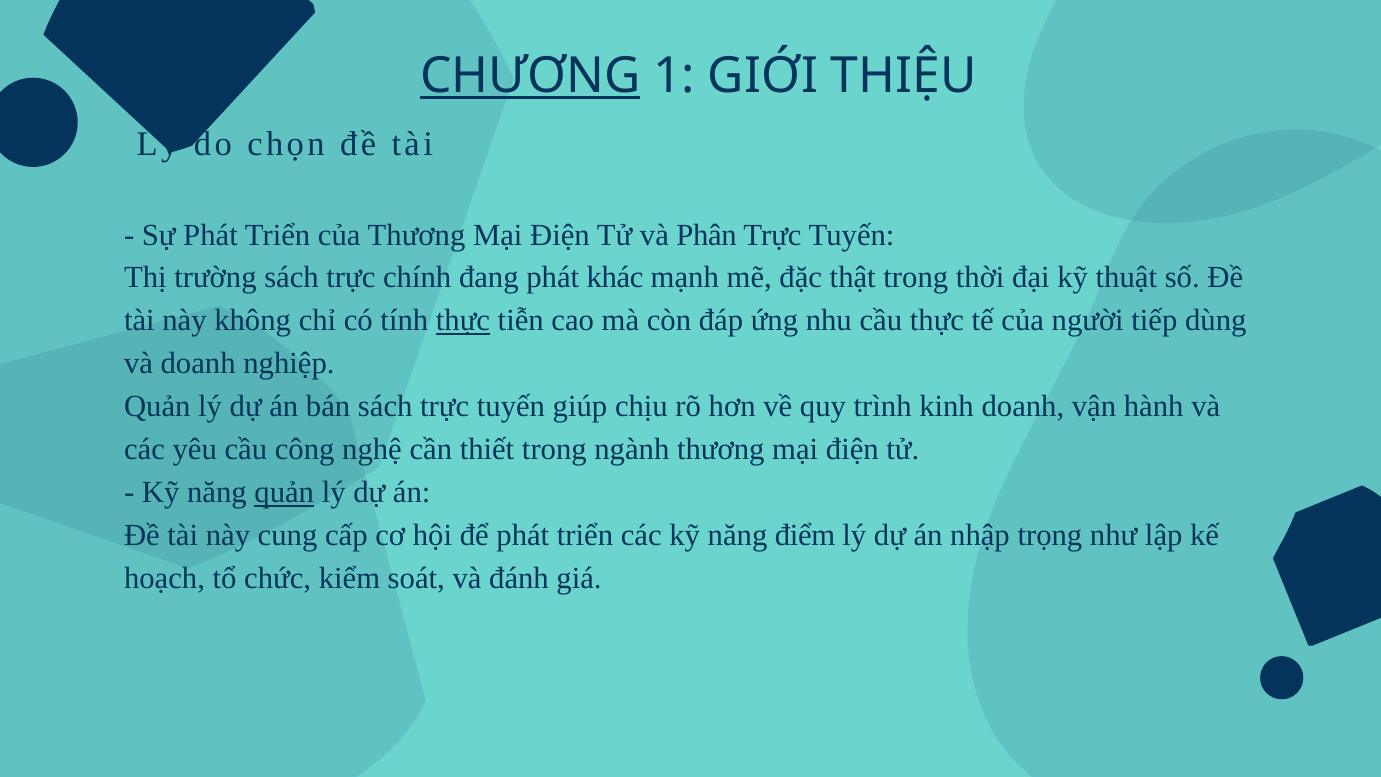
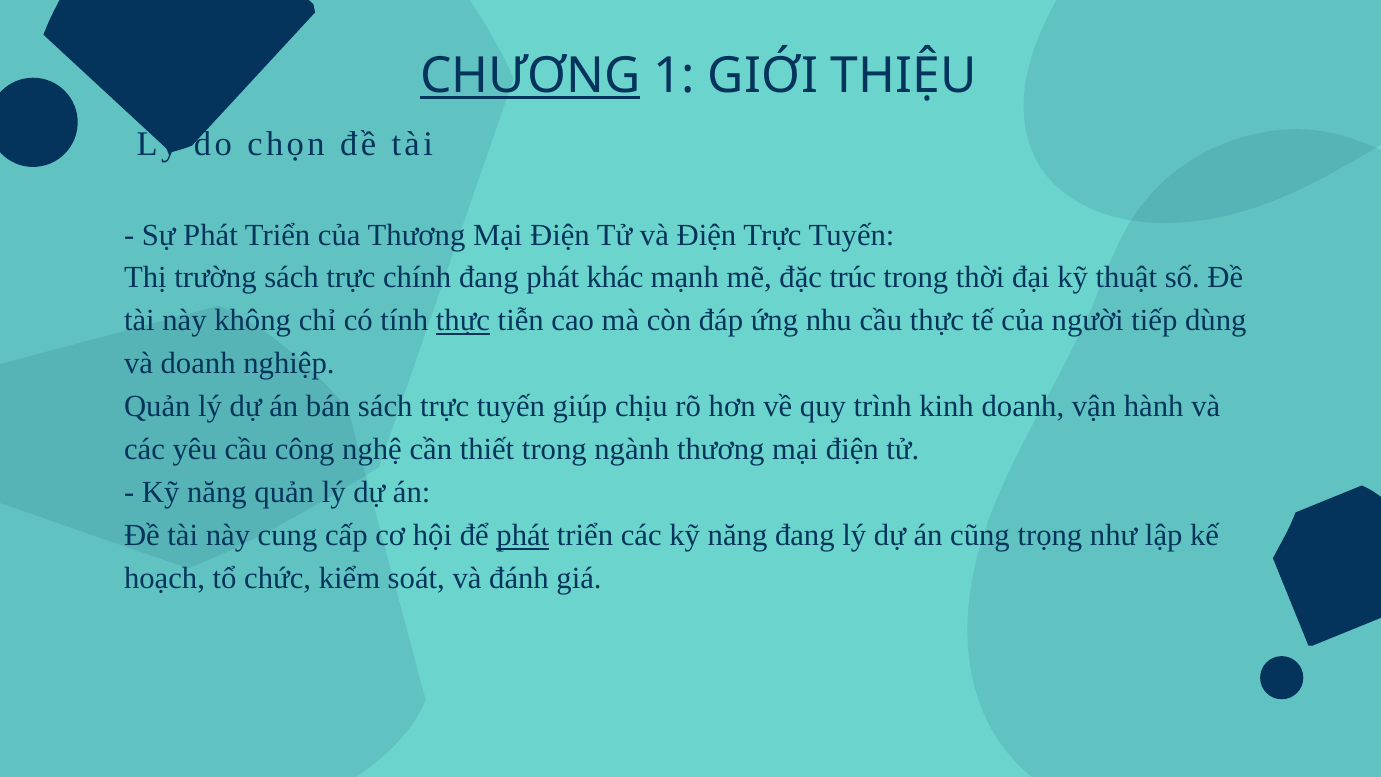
và Phân: Phân -> Điện (706, 235)
thật: thật -> trúc (853, 278)
quản underline: present -> none (284, 493)
phát underline: none -> present (523, 536)
năng điểm: điểm -> đang (805, 536)
nhập: nhập -> cũng (980, 536)
